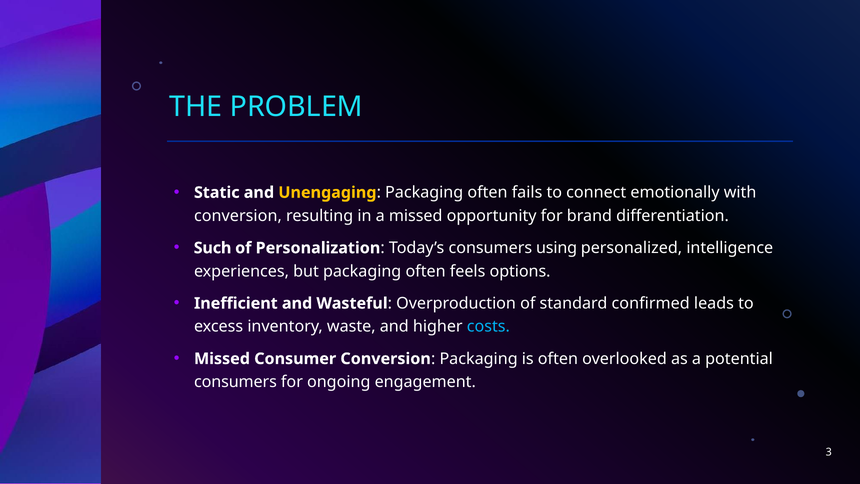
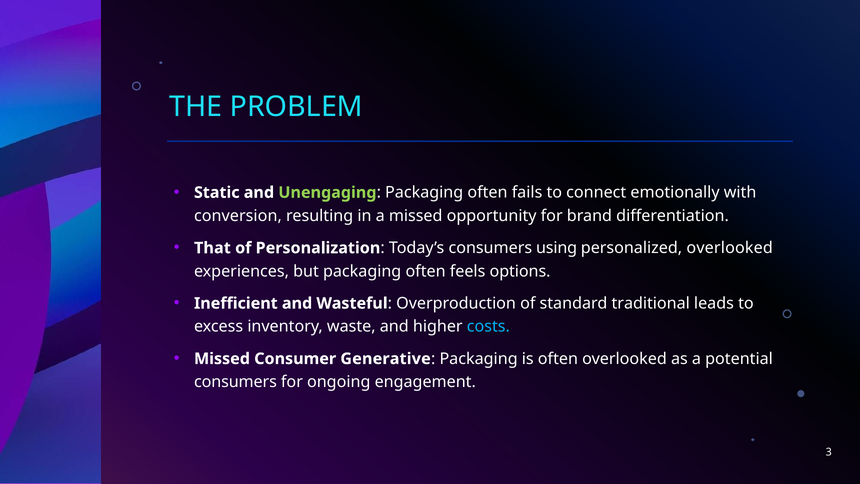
Unengaging colour: yellow -> light green (327, 192)
Such: Such -> That (212, 248)
personalized intelligence: intelligence -> overlooked (730, 248)
confirmed: confirmed -> traditional (651, 303)
Consumer Conversion: Conversion -> Generative (386, 359)
